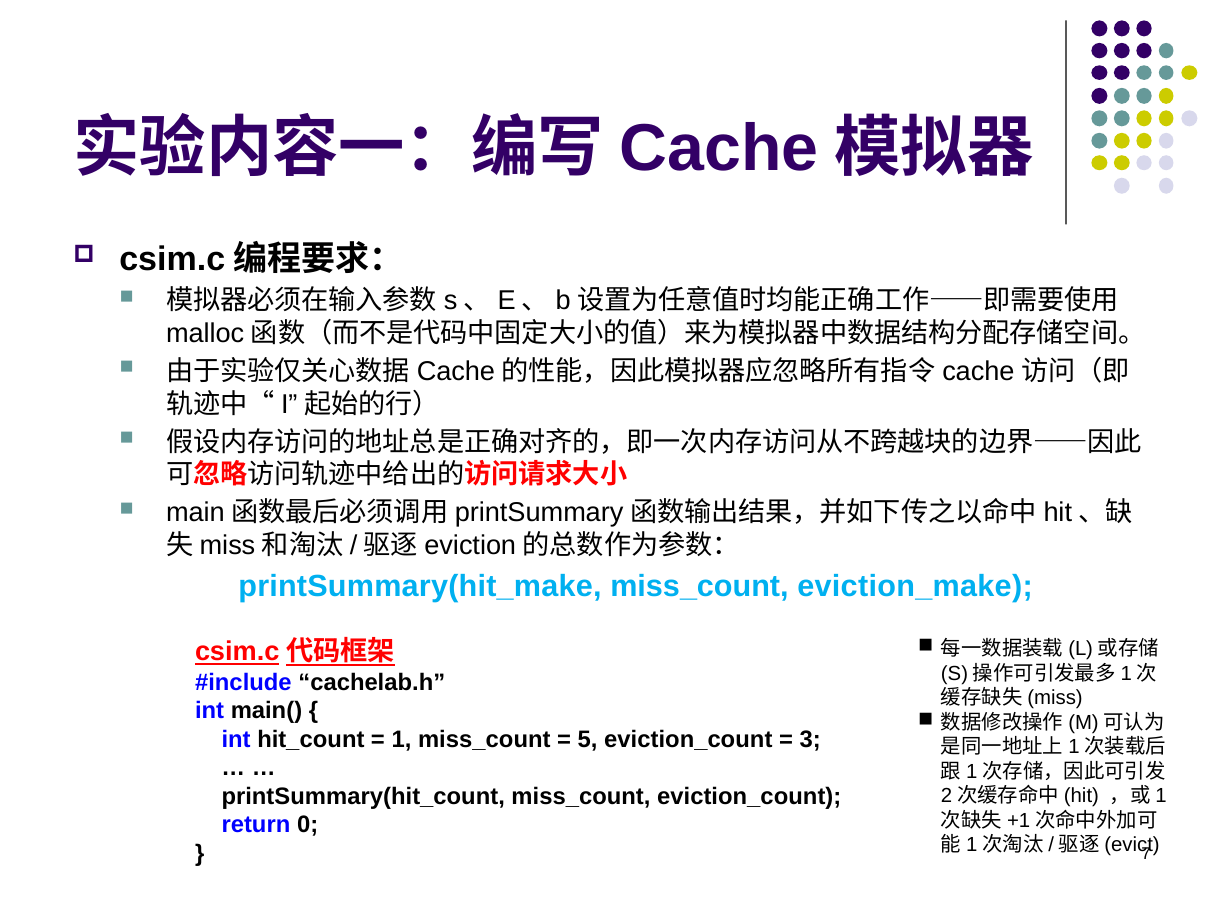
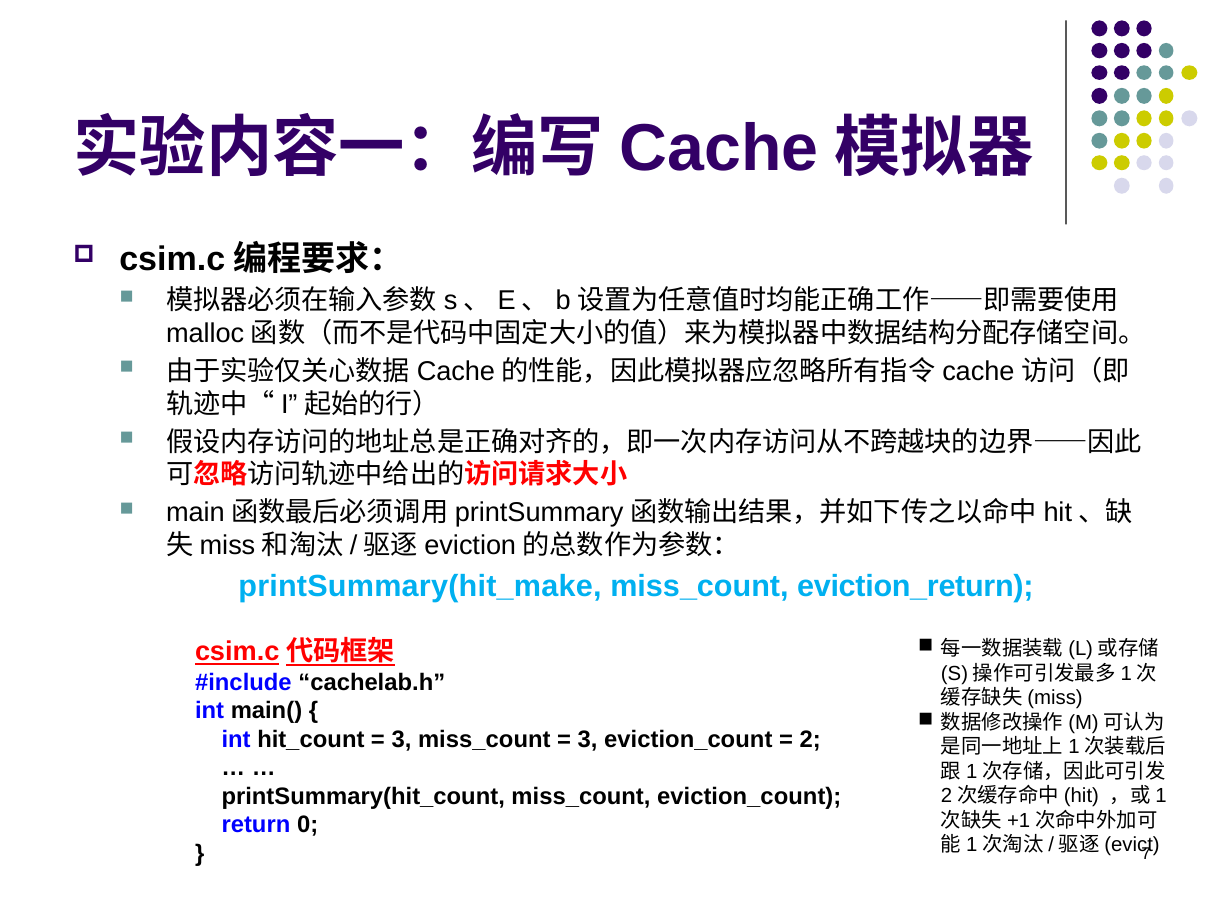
eviction_make: eviction_make -> eviction_return (915, 586)
1: 1 -> 3 (401, 739)
5: 5 -> 3 (588, 739)
3: 3 -> 2 (810, 739)
